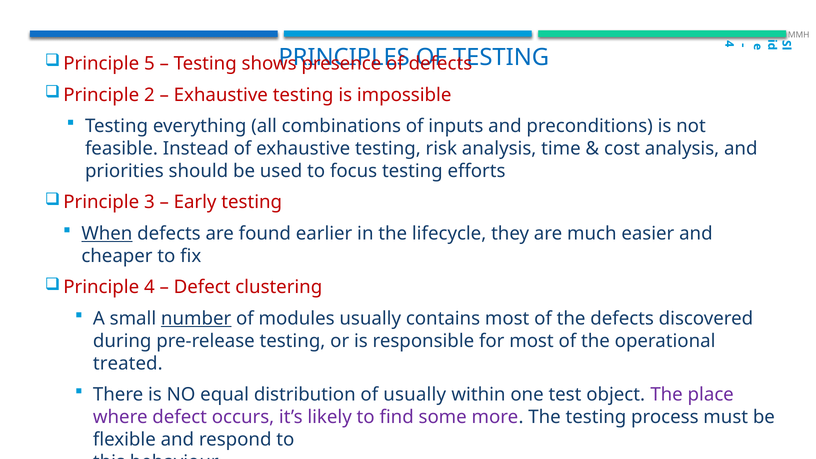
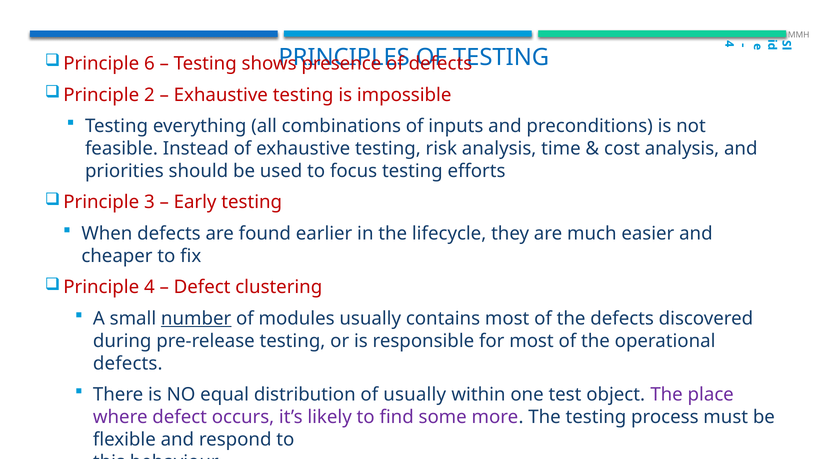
5: 5 -> 6 (149, 64)
When underline: present -> none (107, 234)
treated: treated -> defects (128, 363)
